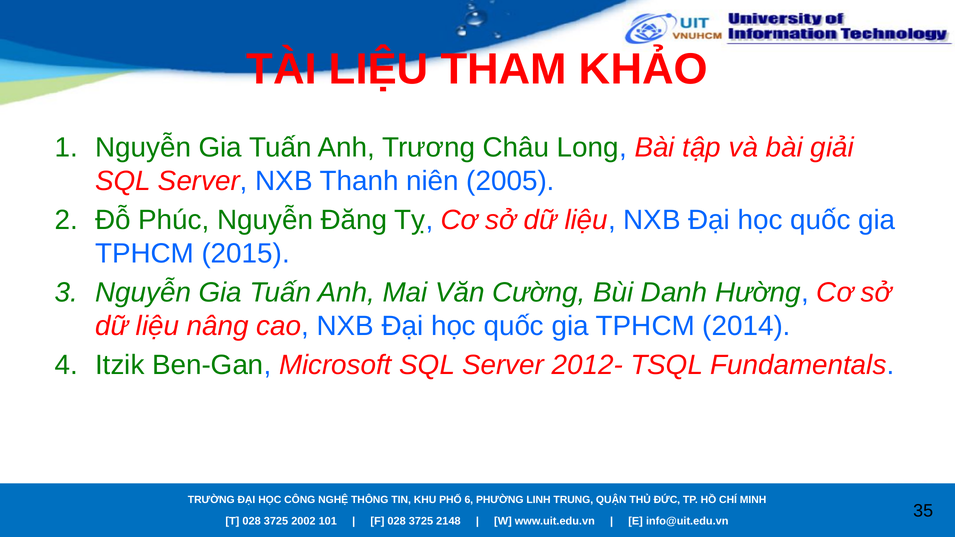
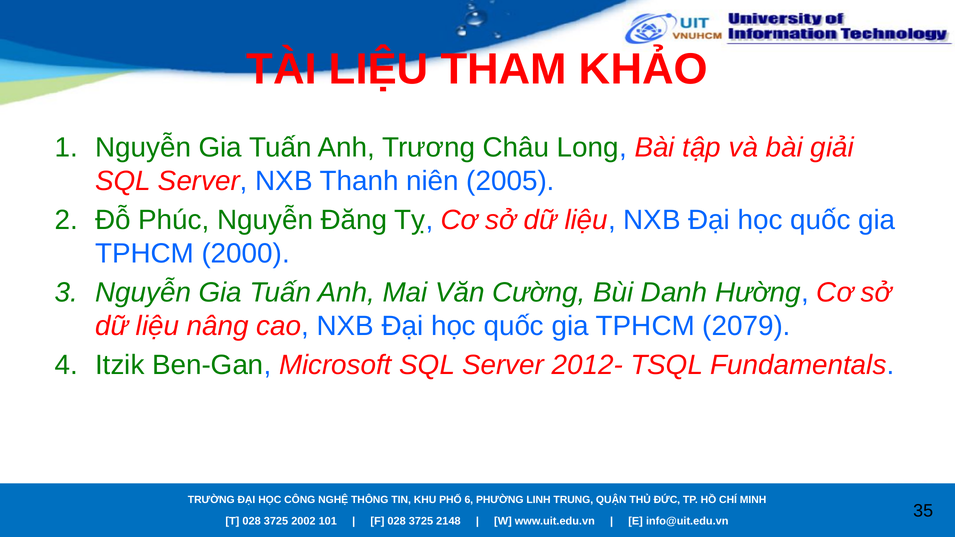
2015: 2015 -> 2000 (246, 254)
2014: 2014 -> 2079 (747, 326)
